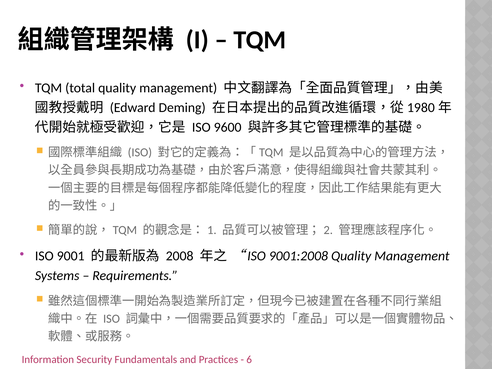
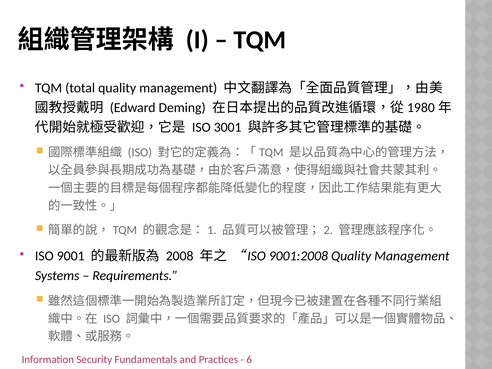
9600: 9600 -> 3001 (228, 127)
